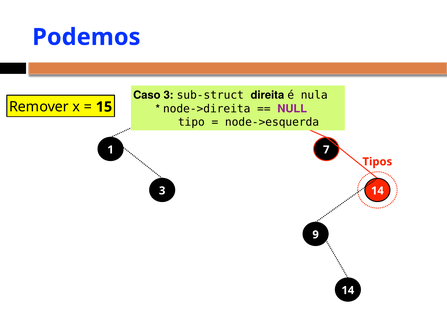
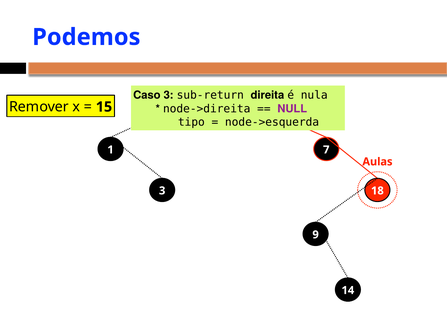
sub-struct: sub-struct -> sub-return (210, 95)
Tipos: Tipos -> Aulas (377, 161)
3 14: 14 -> 18 (377, 190)
